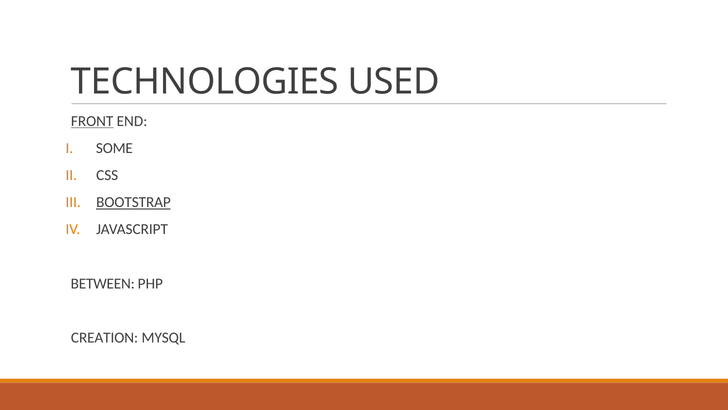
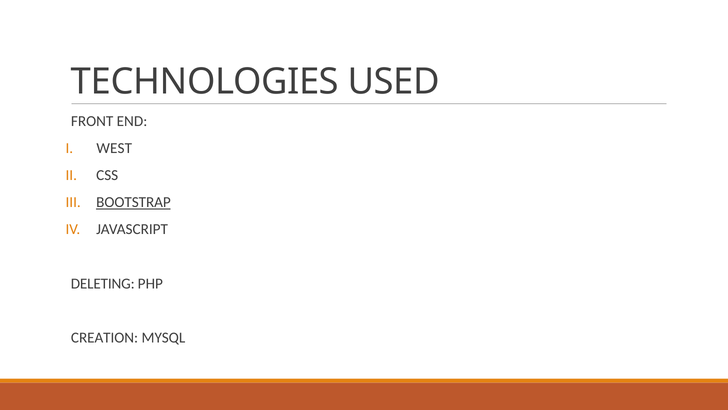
FRONT underline: present -> none (92, 121)
SOME: SOME -> WEST (114, 148)
BETWEEN: BETWEEN -> DELETING (103, 283)
